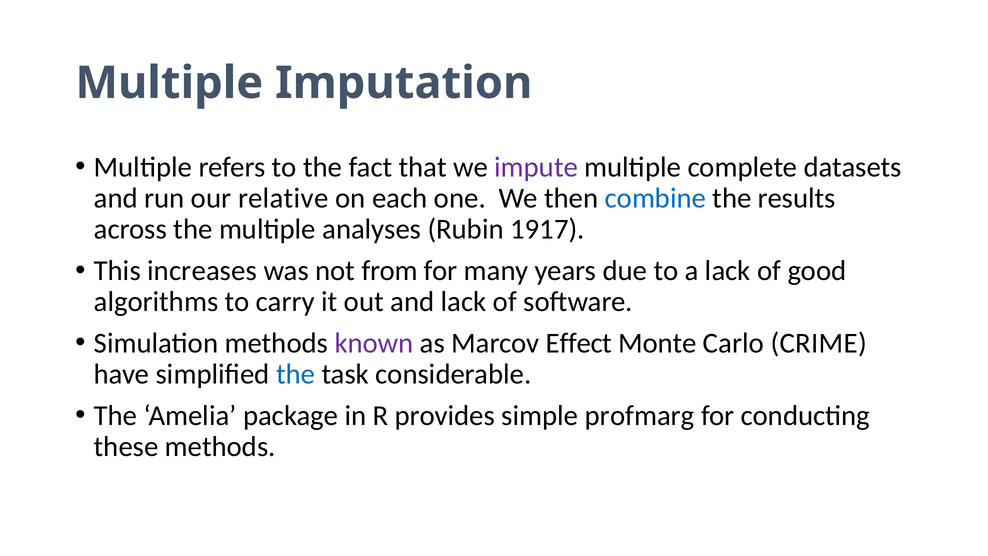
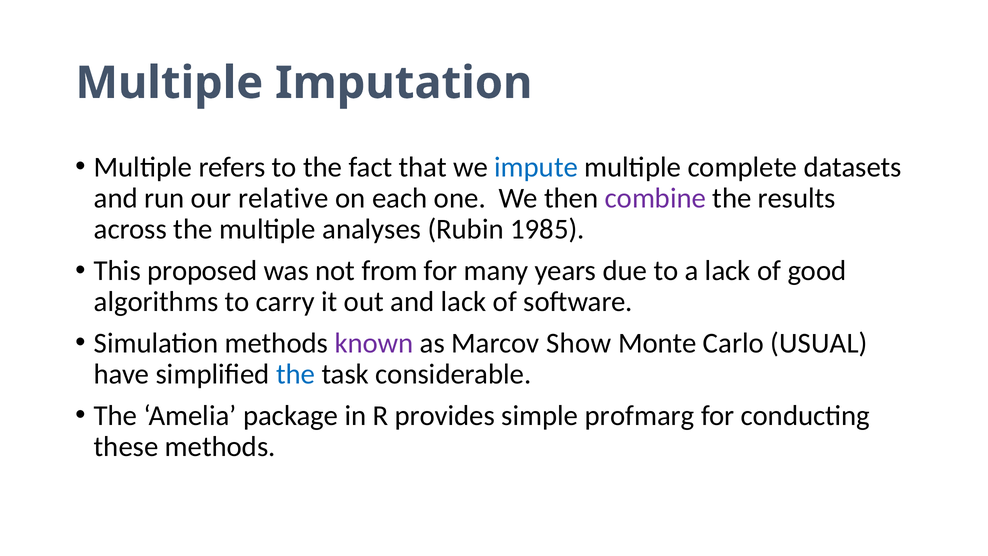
impute colour: purple -> blue (536, 167)
combine colour: blue -> purple (655, 198)
1917: 1917 -> 1985 (547, 229)
increases: increases -> proposed (202, 270)
Effect: Effect -> Show (579, 343)
CRIME: CRIME -> USUAL (819, 343)
